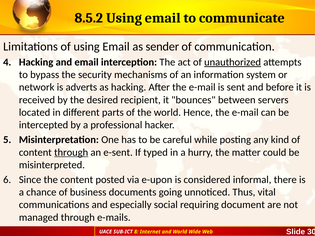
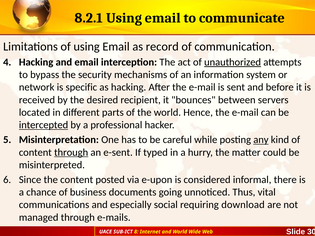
8.5.2: 8.5.2 -> 8.2.1 (89, 18)
sender: sender -> record (162, 47)
adverts: adverts -> specific (81, 87)
intercepted underline: none -> present (44, 125)
any underline: none -> present (261, 140)
document: document -> download (243, 205)
